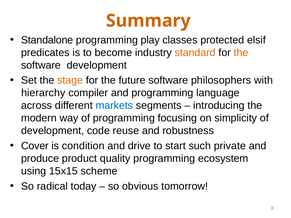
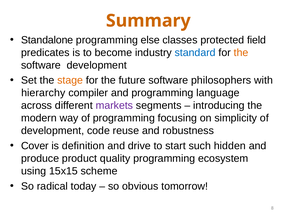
play: play -> else (150, 40)
elsif: elsif -> field (257, 40)
standard colour: orange -> blue (195, 53)
markets colour: blue -> purple (114, 106)
condition: condition -> definition (83, 146)
private: private -> hidden (230, 146)
